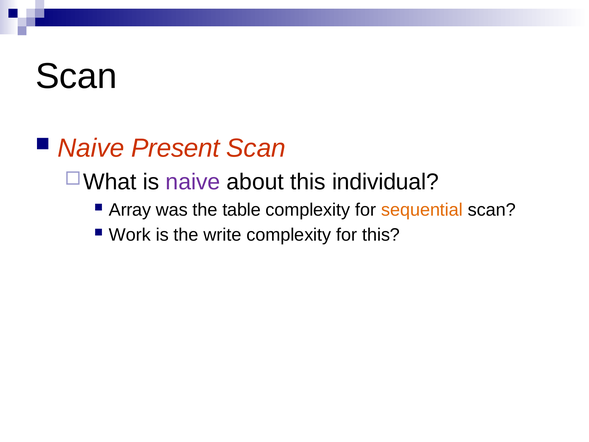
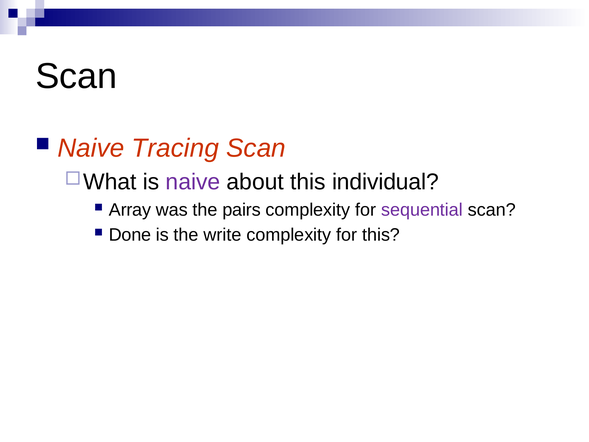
Present: Present -> Tracing (175, 148)
table: table -> pairs (242, 210)
sequential colour: orange -> purple (422, 210)
Work: Work -> Done (130, 235)
